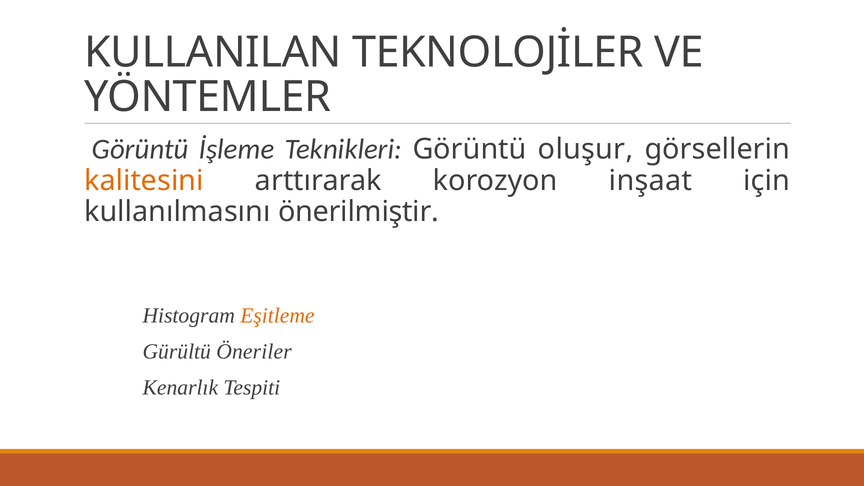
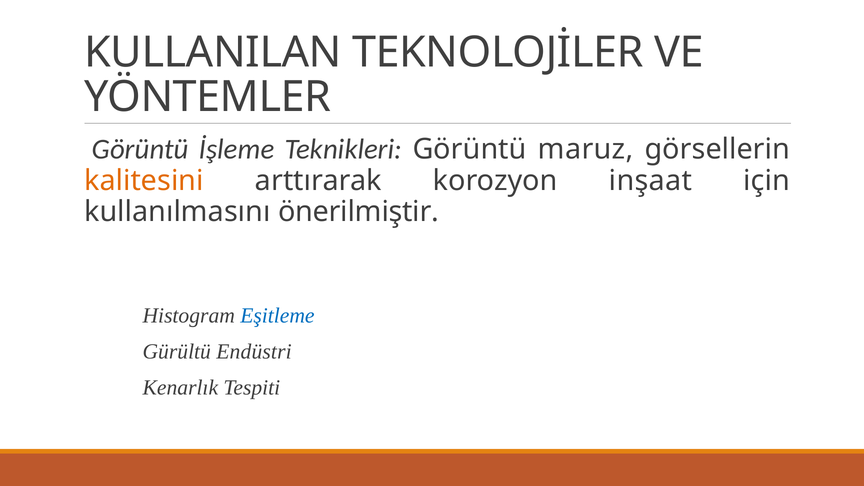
oluşur: oluşur -> maruz (586, 149)
Eşitleme colour: orange -> blue (277, 316)
Öneriler: Öneriler -> Endüstri (254, 352)
